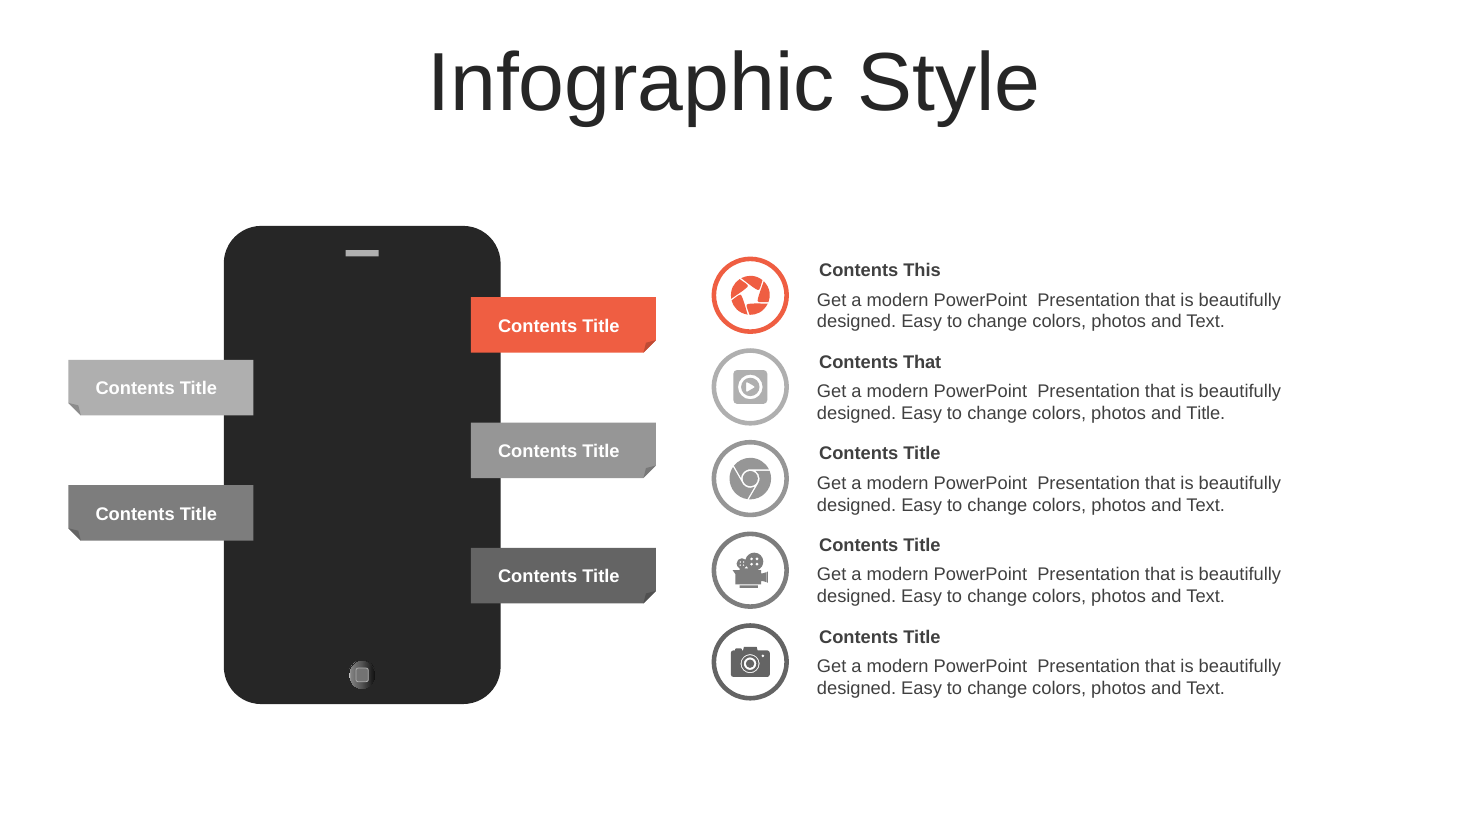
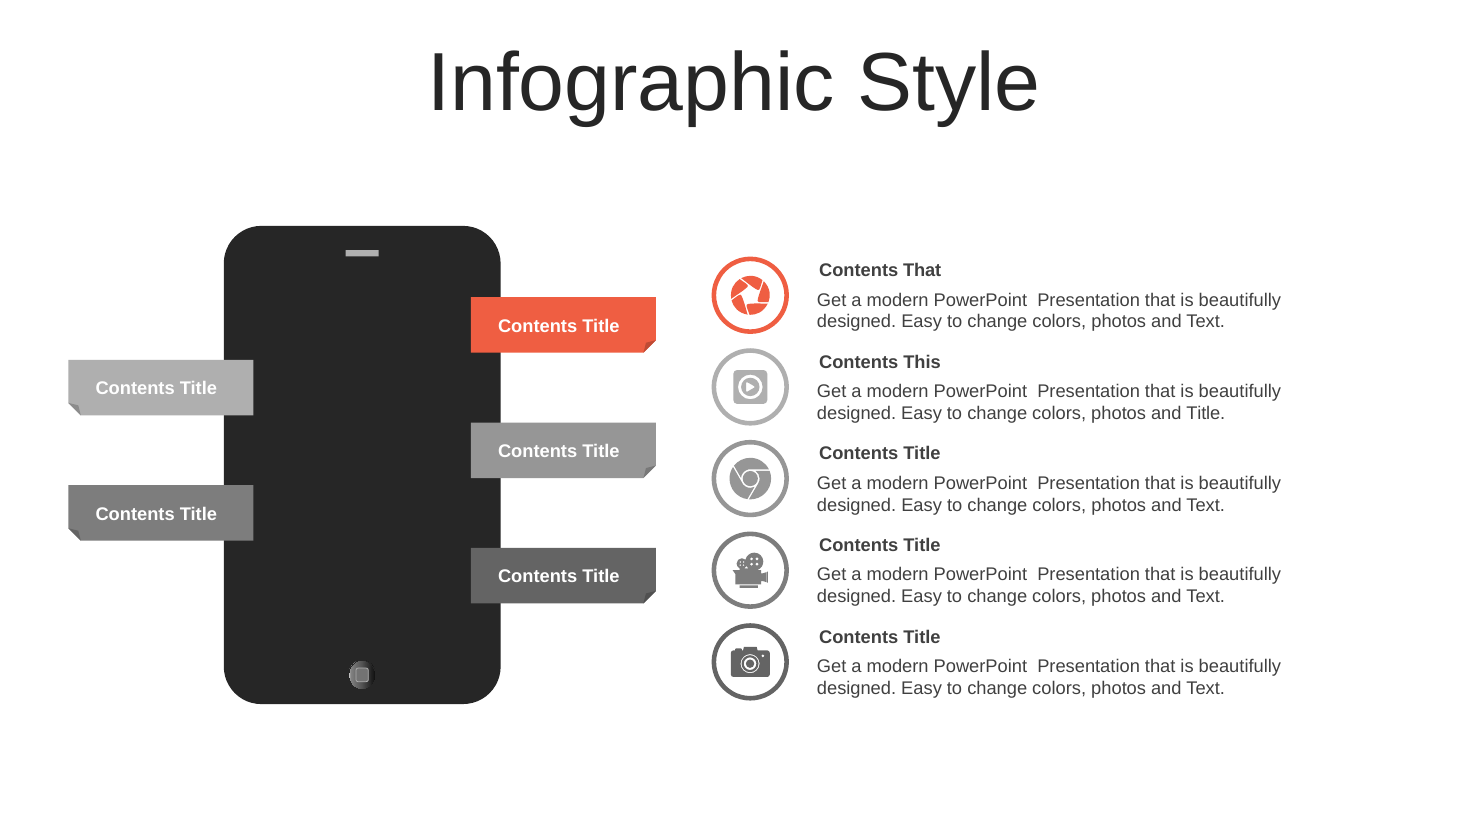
Contents This: This -> That (922, 270)
Contents That: That -> This (922, 362)
